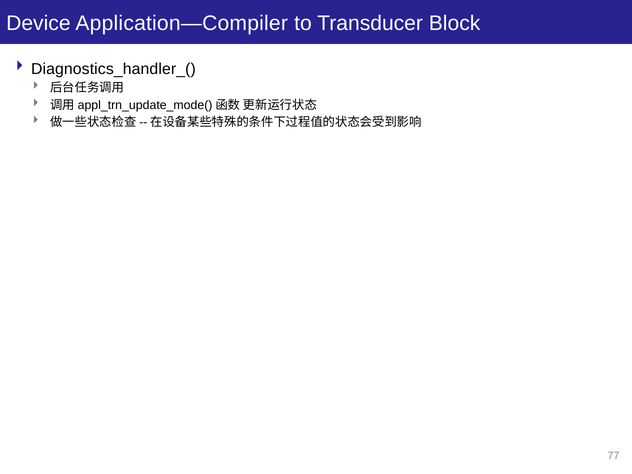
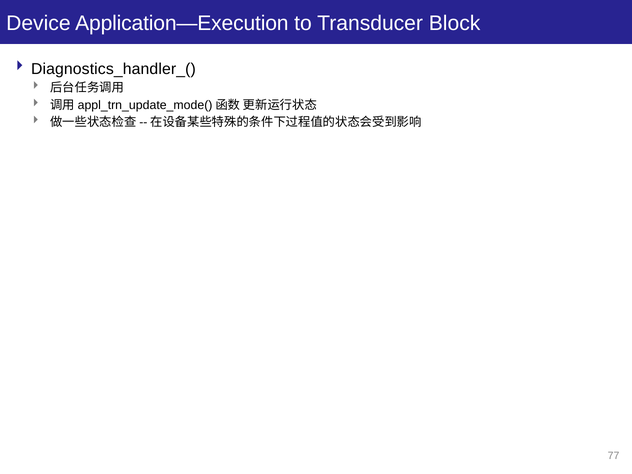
Application—Compiler: Application—Compiler -> Application—Execution (182, 23)
